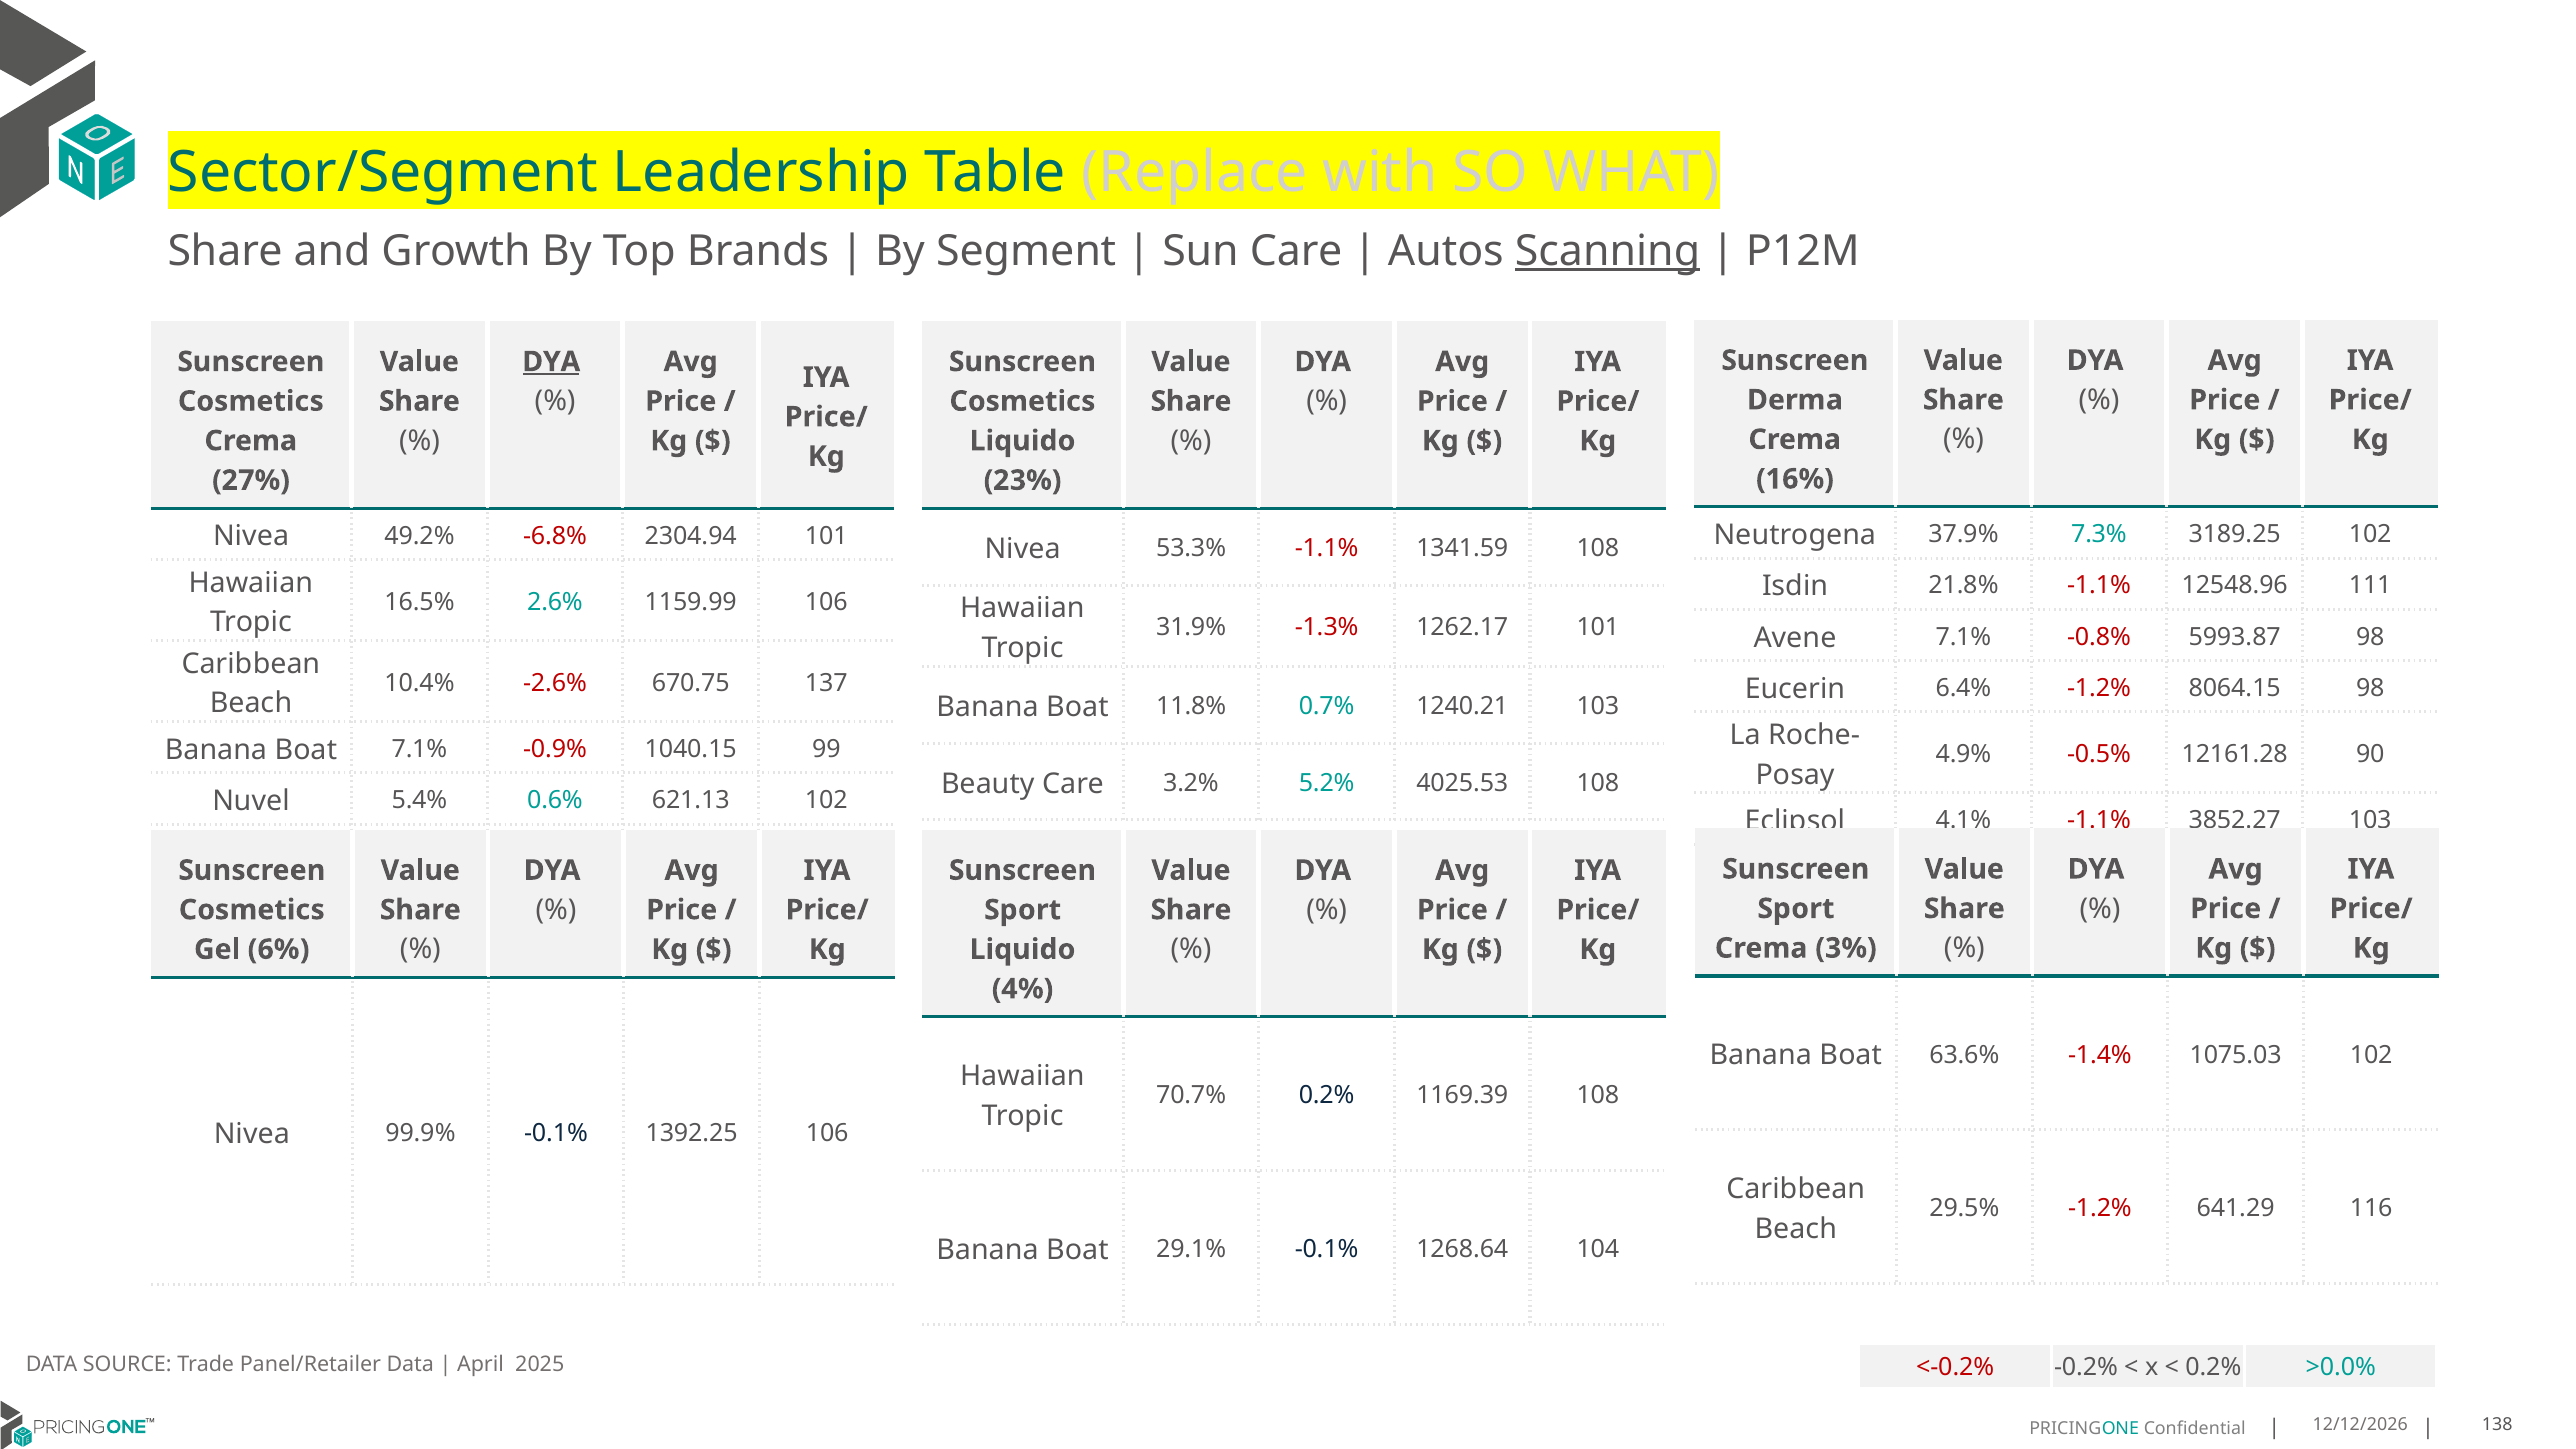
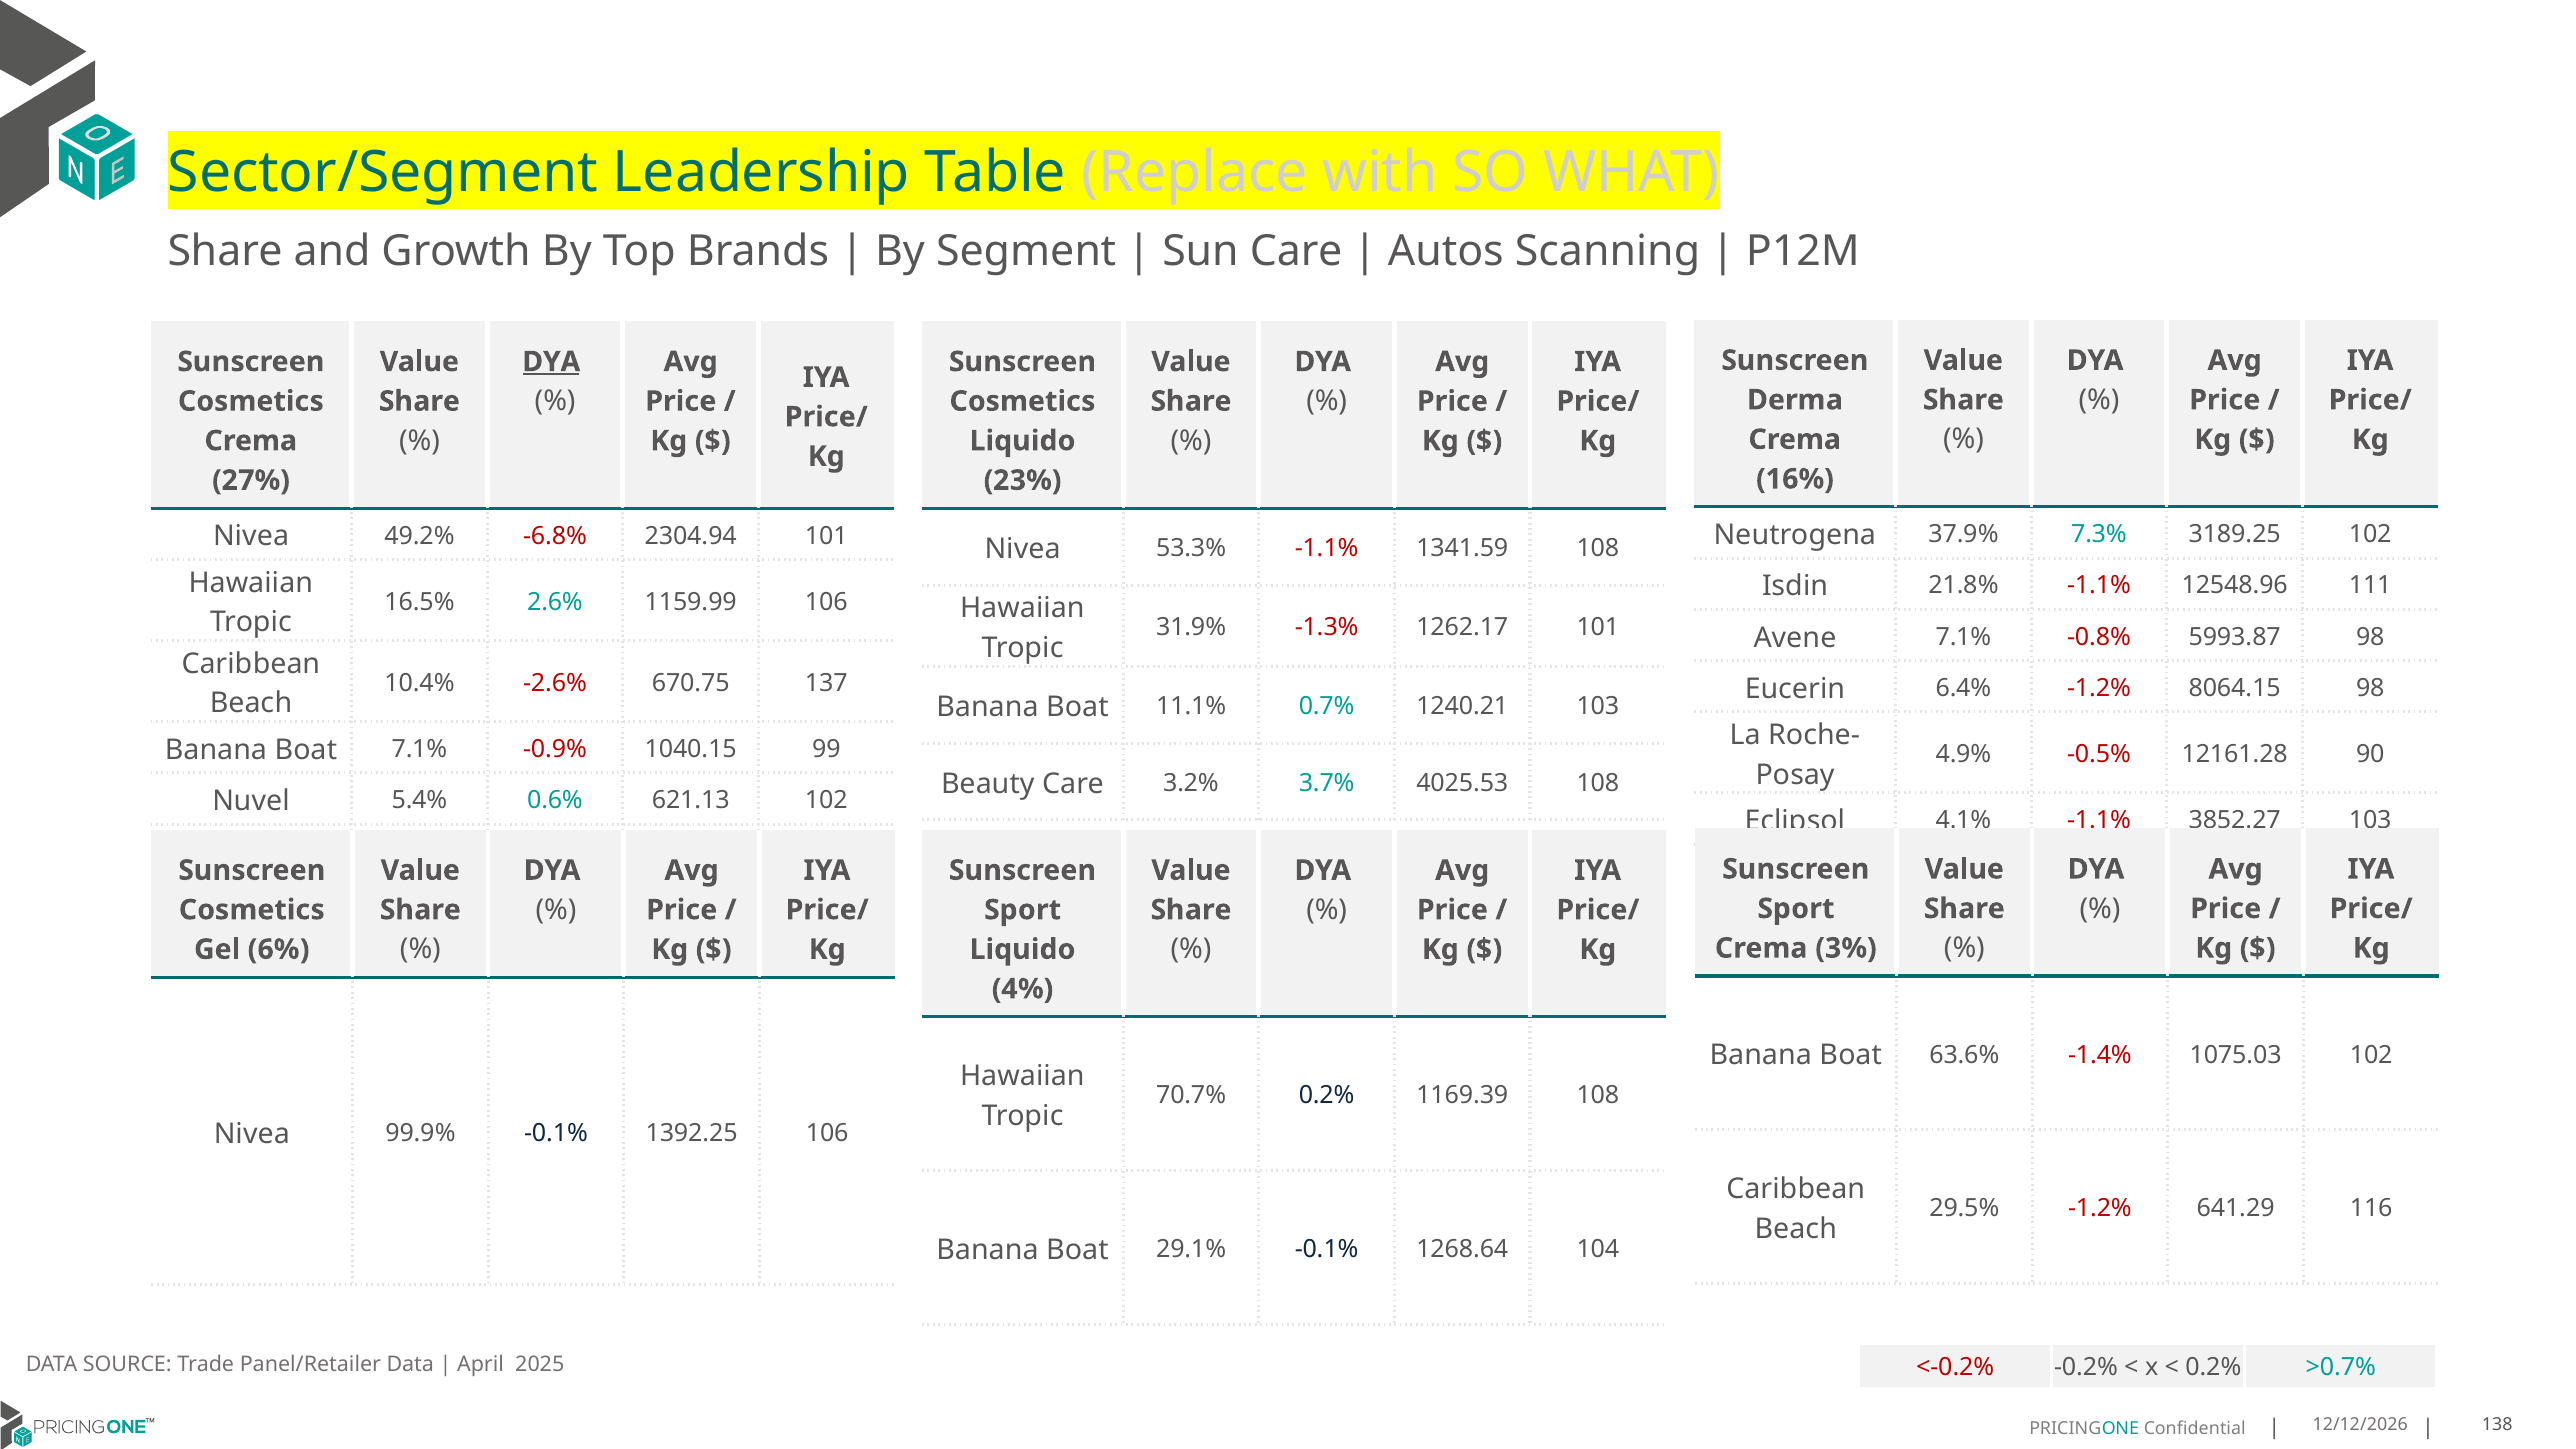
Scanning underline: present -> none (1607, 251)
11.8%: 11.8% -> 11.1% (1191, 707)
5.2%: 5.2% -> 3.7% (1327, 783)
>0.0%: >0.0% -> >0.7% (2341, 1367)
